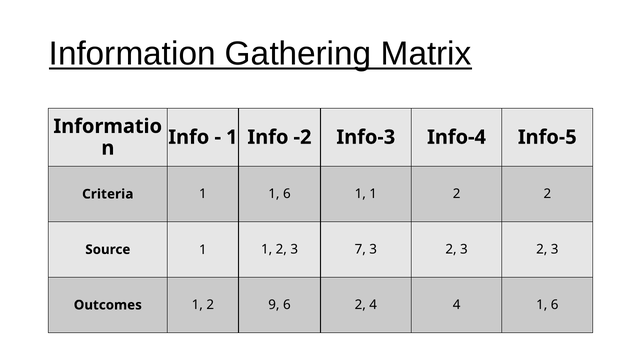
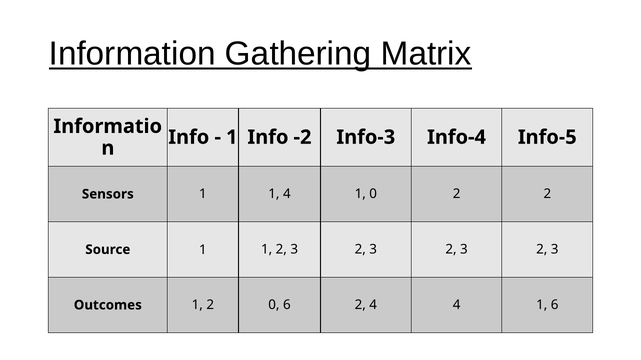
Criteria: Criteria -> Sensors (108, 194)
1 1 6: 6 -> 4 (287, 194)
1: 1 -> 0 (373, 194)
1 2 3 7: 7 -> 2 (360, 250)
2 9: 9 -> 0 (274, 306)
